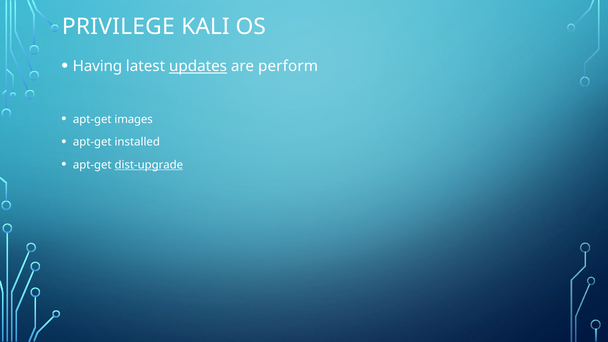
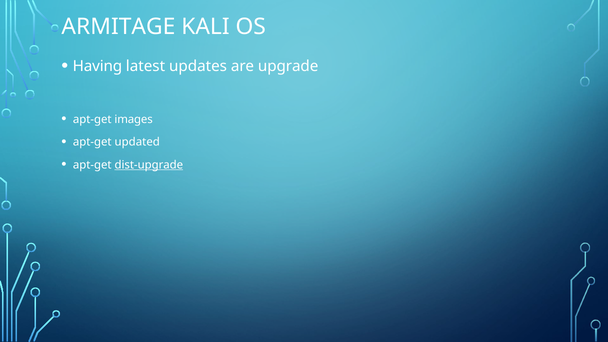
PRIVILEGE: PRIVILEGE -> ARMITAGE (118, 27)
updates underline: present -> none (198, 66)
perform: perform -> upgrade (288, 66)
installed: installed -> updated (137, 142)
